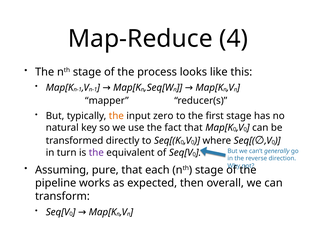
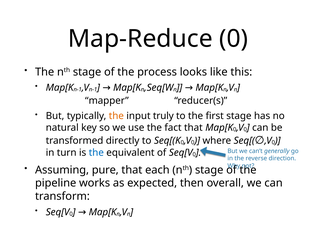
Map-Reduce 4: 4 -> 0 (234, 39)
zero: zero -> truly (163, 116)
the colour: purple -> blue (96, 153)
